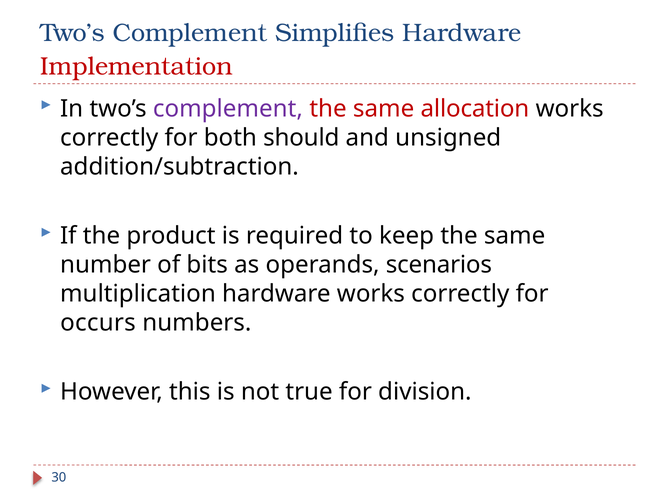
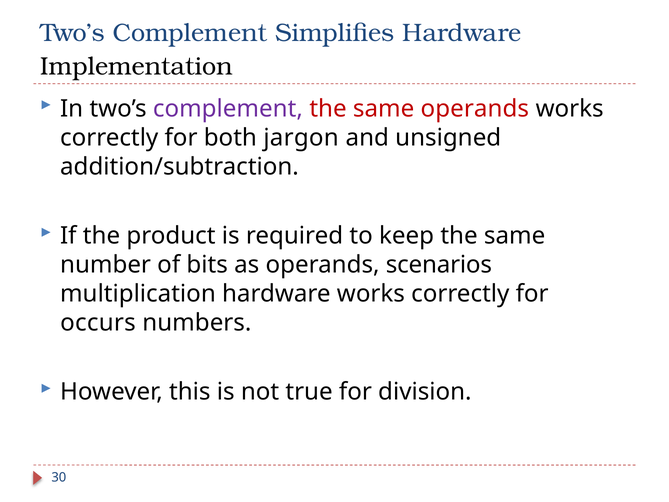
Implementation colour: red -> black (136, 67)
same allocation: allocation -> operands (475, 109)
should: should -> jargon (301, 138)
